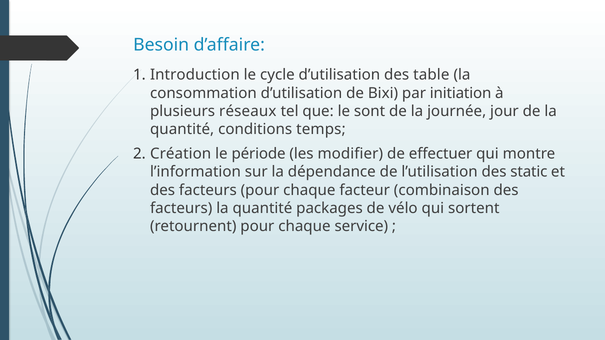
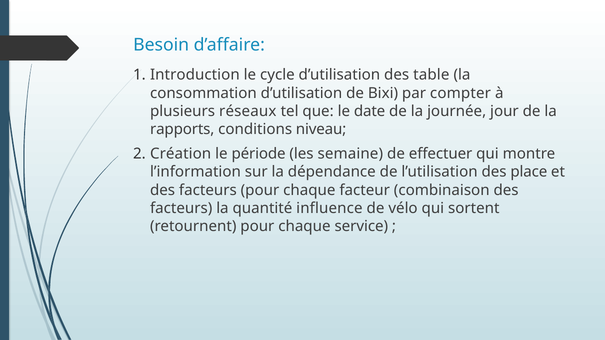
initiation: initiation -> compter (460, 93)
sont: sont -> date (370, 111)
quantité: quantité -> rapports (182, 130)
temps: temps -> niveau (321, 130)
modifier: modifier -> semaine (350, 154)
static: static -> place (529, 172)
packages: packages -> influence (329, 208)
